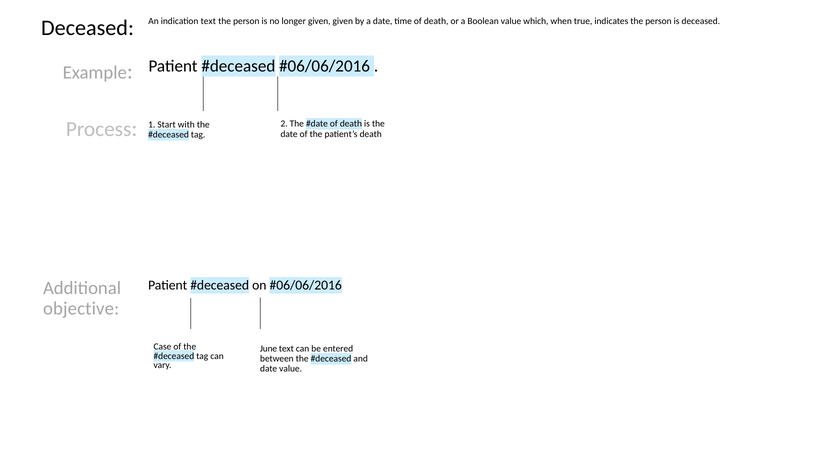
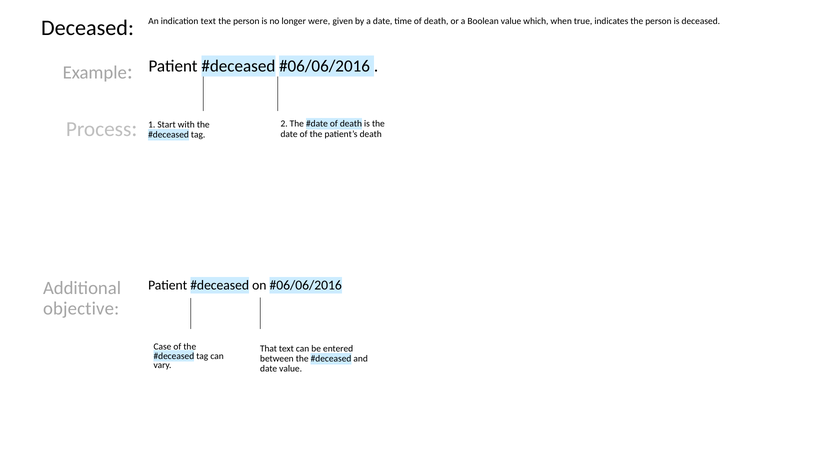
longer given: given -> were (319, 21)
June: June -> That (269, 349)
